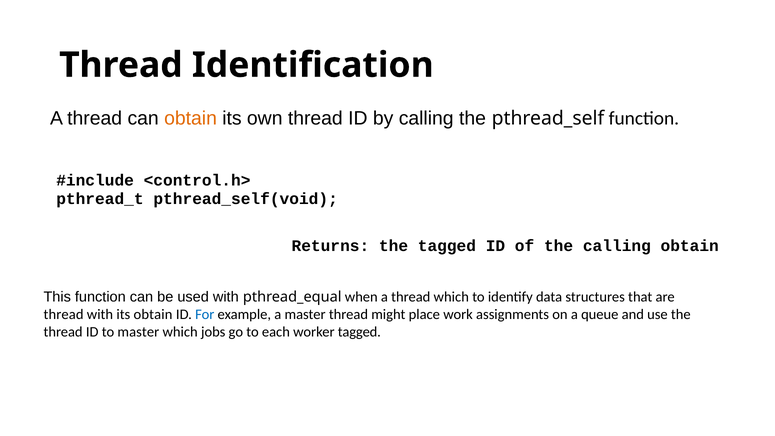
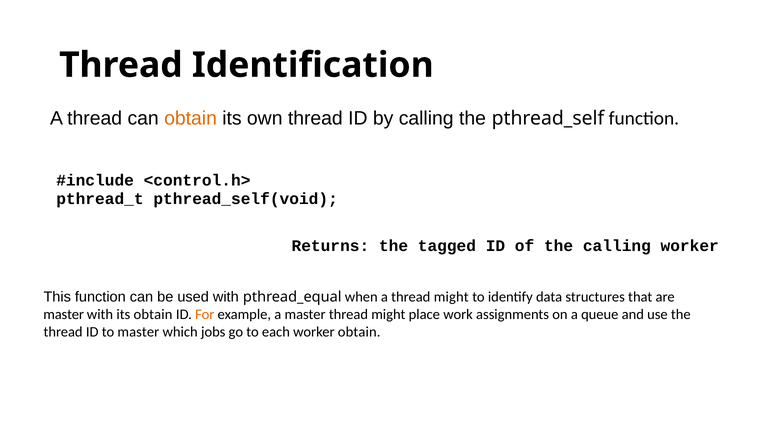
calling obtain: obtain -> worker (690, 246)
a thread which: which -> might (451, 297)
thread: thread -> master (64, 315)
For colour: blue -> orange (205, 315)
worker tagged: tagged -> obtain (359, 332)
